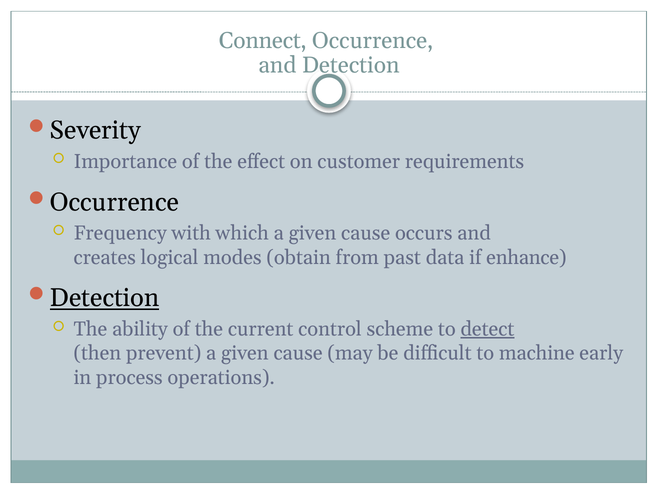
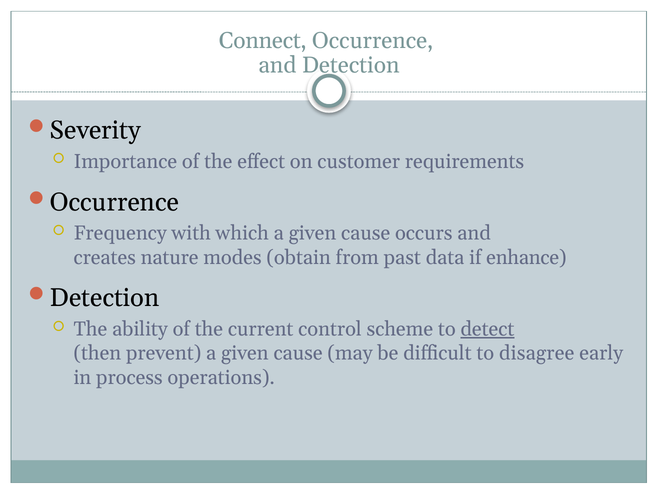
logical: logical -> nature (170, 257)
Detection underline: present -> none (105, 298)
machine: machine -> disagree (537, 353)
